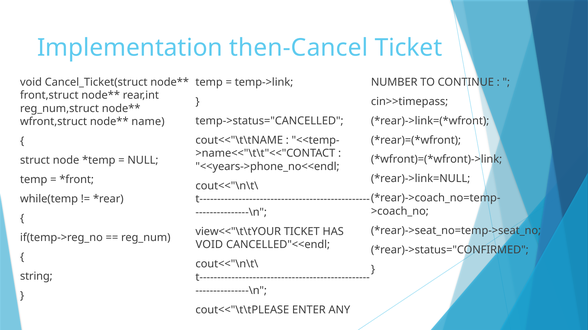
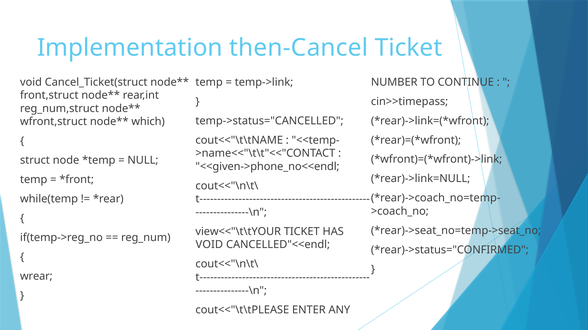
name: name -> which (148, 122)
<<years->phone_no<<endl: <<years->phone_no<<endl -> <<given->phone_no<<endl (268, 167)
string: string -> wrear (36, 277)
